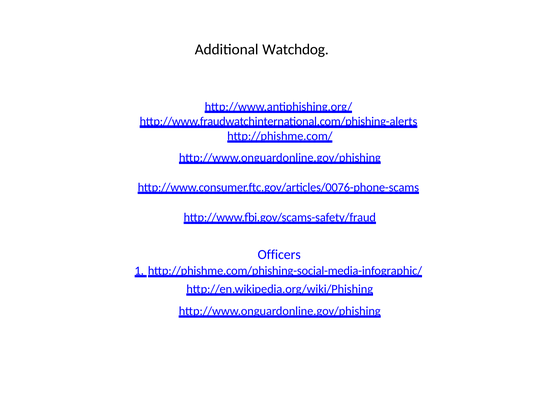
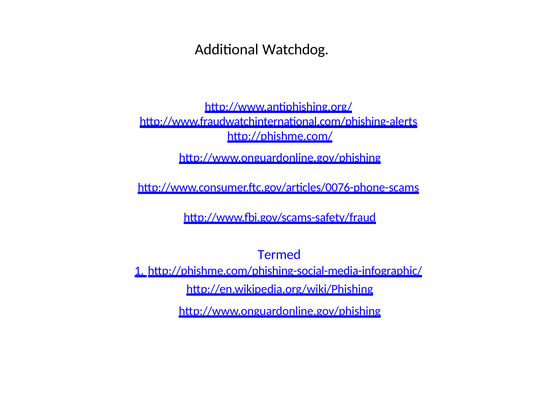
Officers: Officers -> Termed (279, 255)
